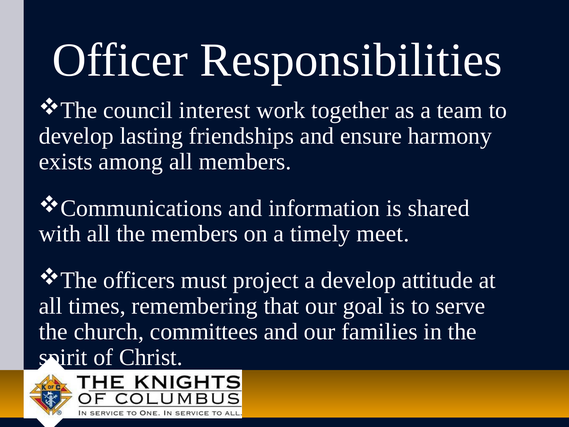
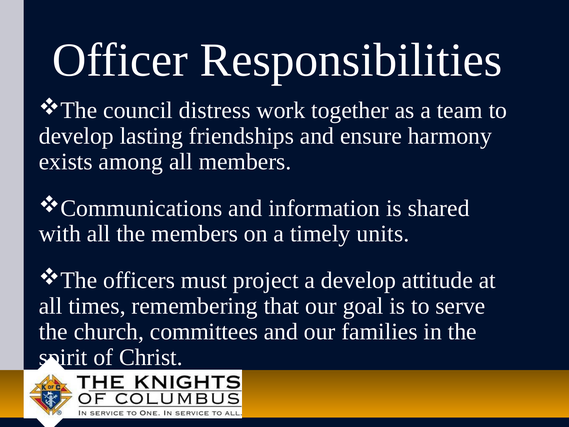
interest: interest -> distress (215, 110)
meet: meet -> units (383, 234)
